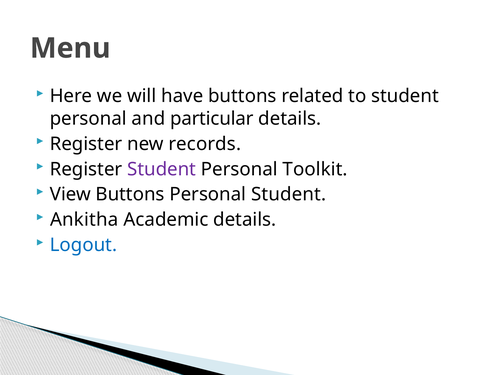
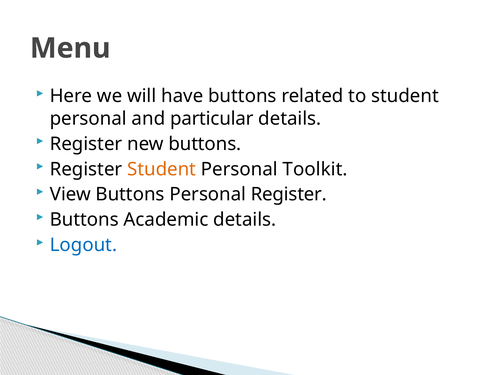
new records: records -> buttons (205, 144)
Student colour: purple -> orange (162, 169)
Personal Student: Student -> Register (289, 194)
Ankitha: Ankitha -> Buttons (84, 219)
